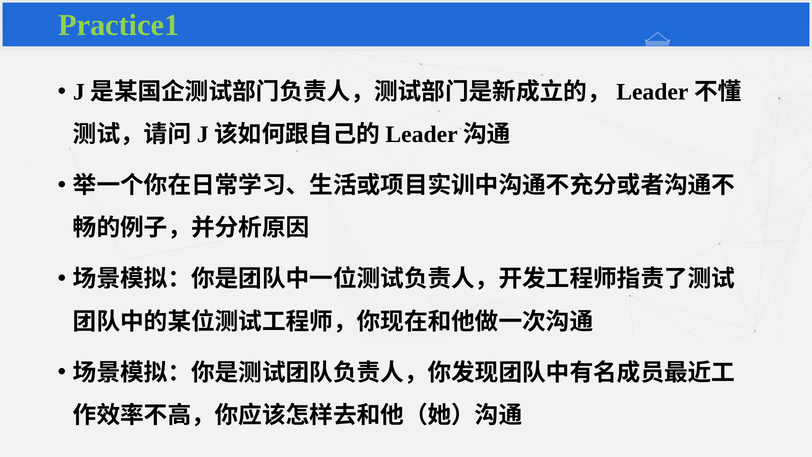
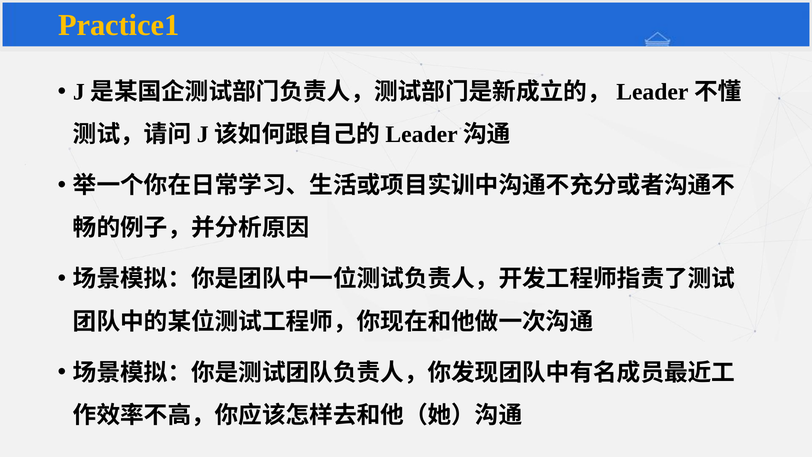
Practice1 colour: light green -> yellow (119, 25)
